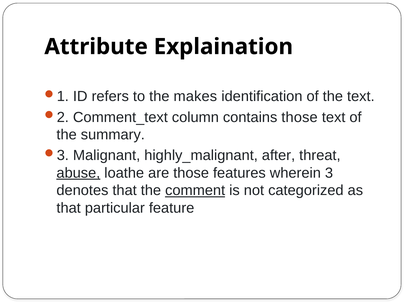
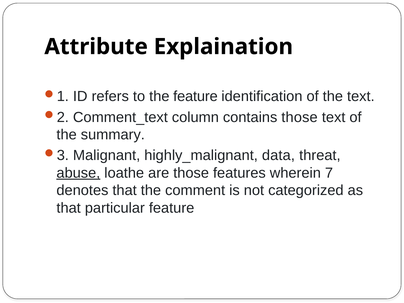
the makes: makes -> feature (195, 96)
after: after -> data (278, 155)
3: 3 -> 7 (329, 173)
comment underline: present -> none (195, 190)
